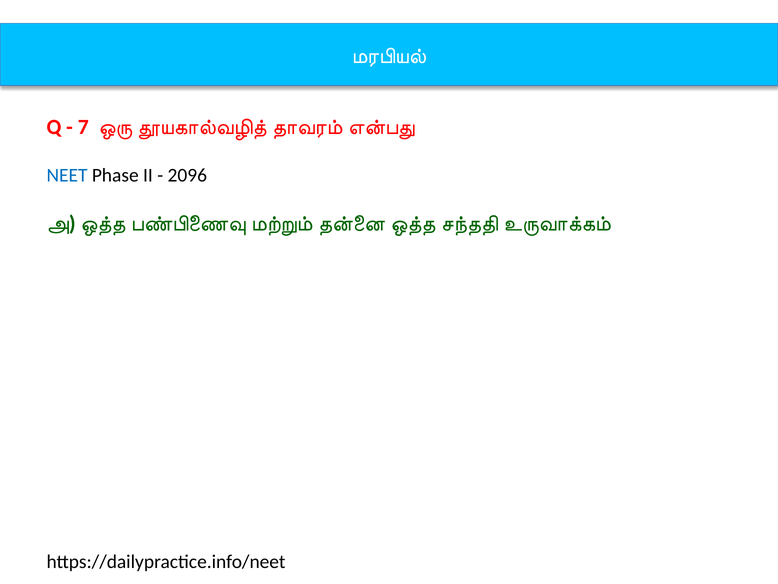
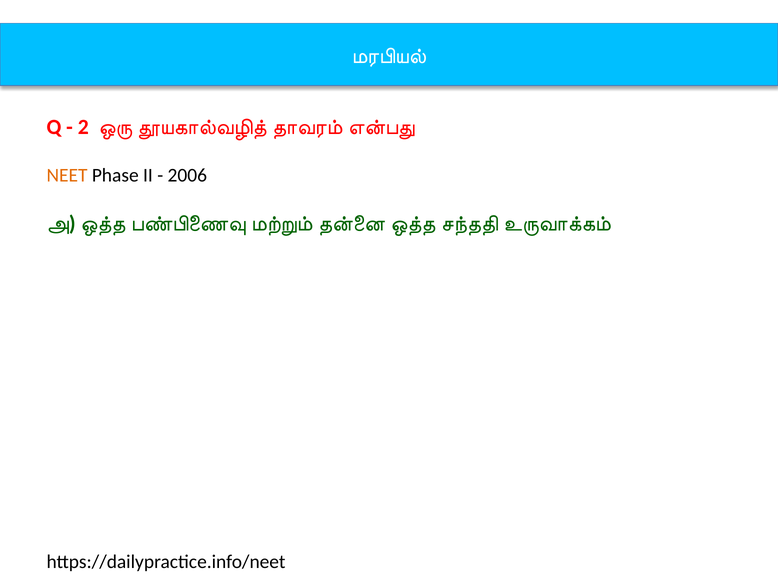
7: 7 -> 2 (83, 127)
NEET colour: blue -> orange (67, 175)
2096: 2096 -> 2006 (187, 175)
